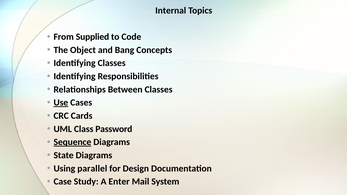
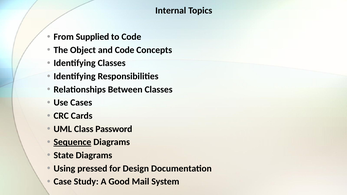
and Bang: Bang -> Code (125, 50)
Use underline: present -> none (61, 103)
parallel: parallel -> pressed (92, 169)
Enter: Enter -> Good (119, 182)
